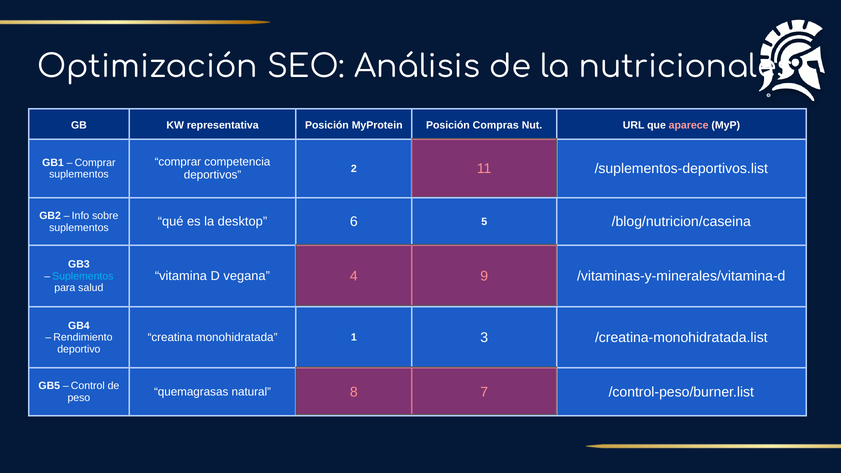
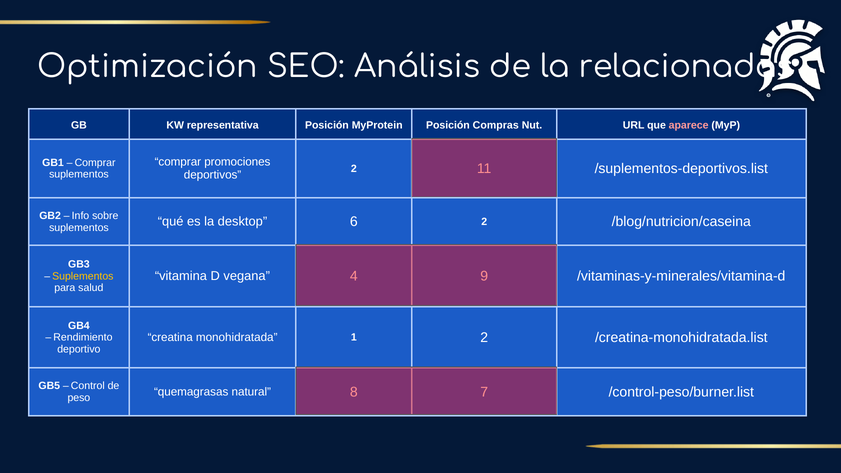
nutricionales: nutricionales -> relacionadas (686, 67)
competencia: competencia -> promociones (237, 162)
6 5: 5 -> 2 (484, 222)
Suplementos colour: light blue -> yellow (83, 276)
1 3: 3 -> 2 (484, 338)
